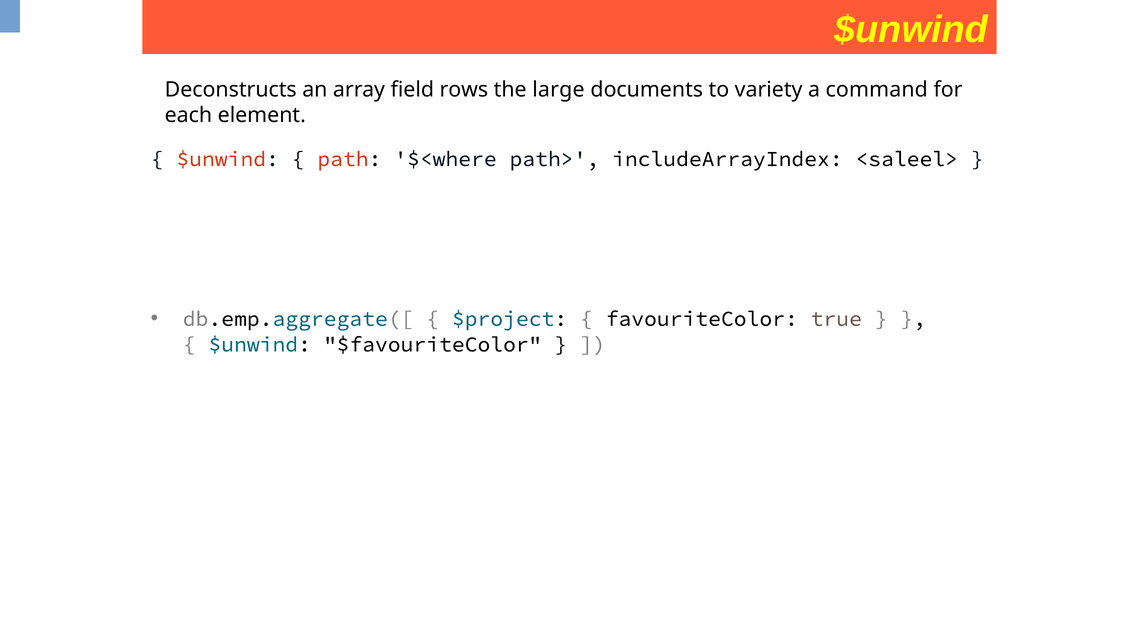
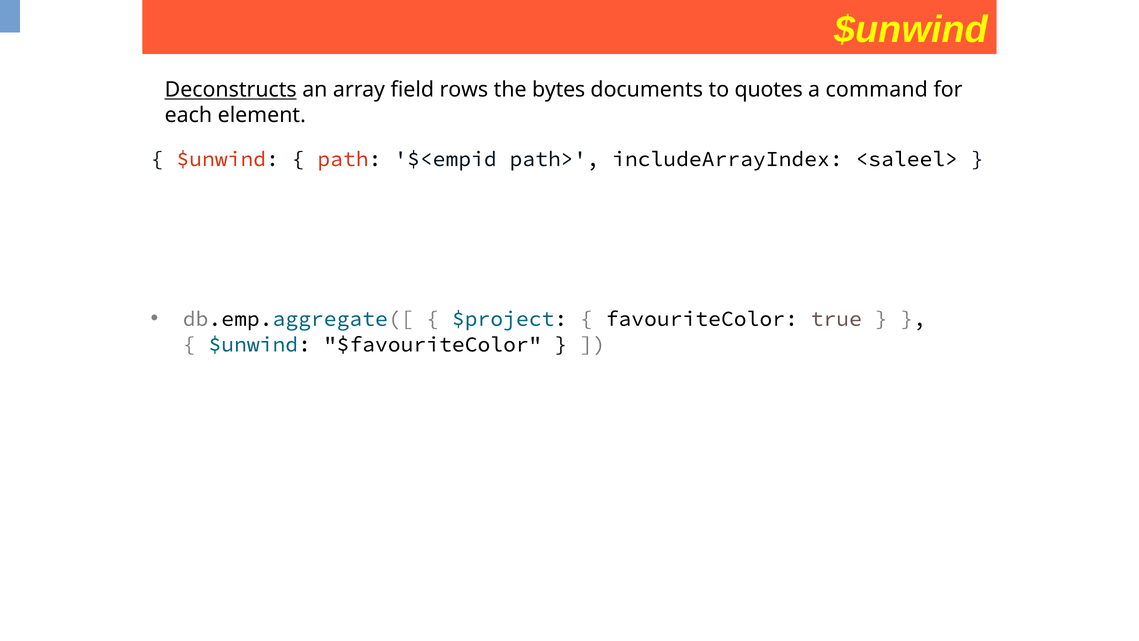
Deconstructs underline: none -> present (231, 90)
large: large -> bytes (559, 90)
variety: variety -> quotes (769, 90)
$<where: $<where -> $<empid (445, 159)
